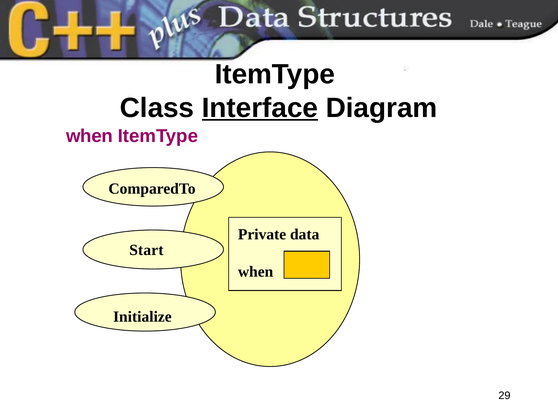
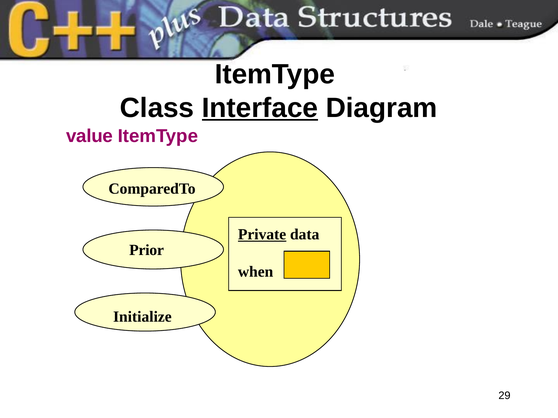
when: when -> value (89, 136)
Private underline: none -> present (262, 235)
Start: Start -> Prior (147, 250)
